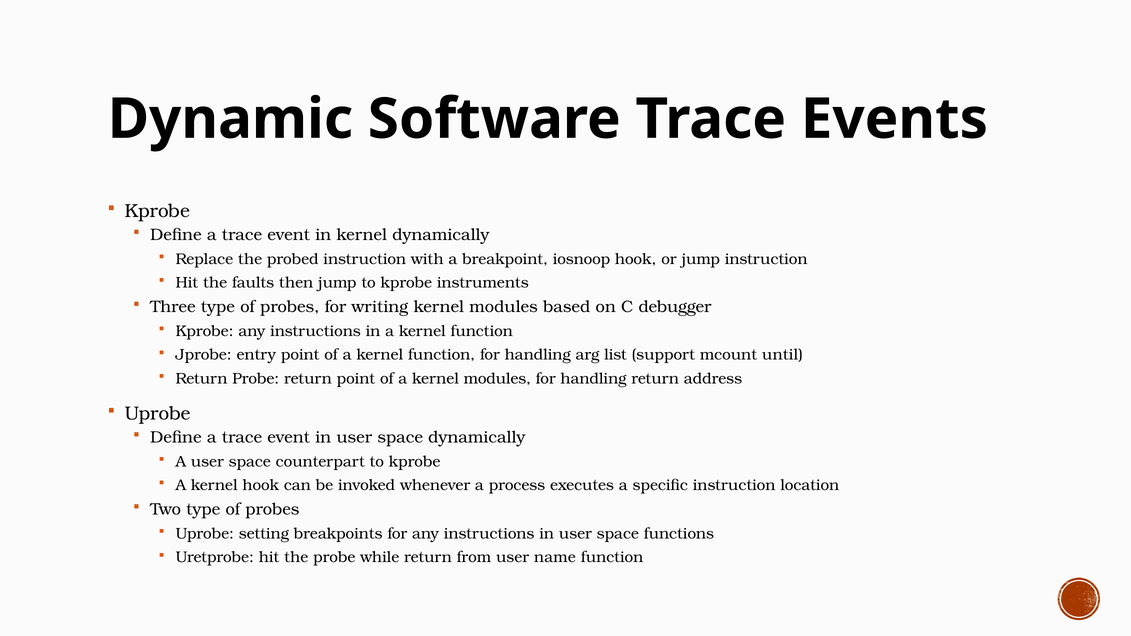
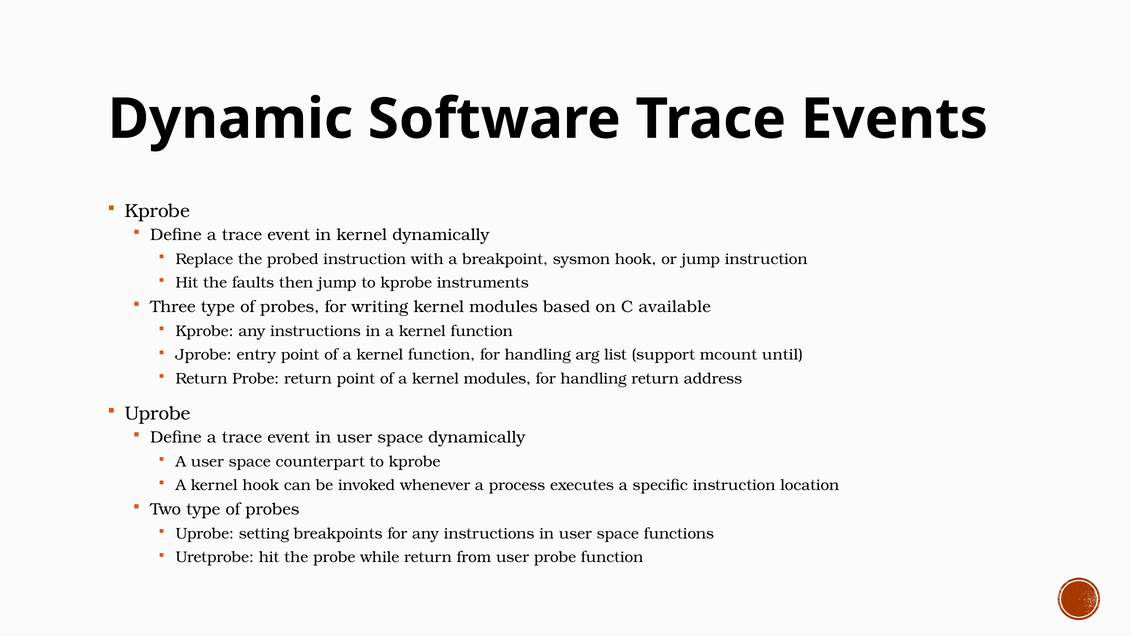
iosnoop: iosnoop -> sysmon (581, 259)
debugger: debugger -> available (675, 307)
user name: name -> probe (555, 558)
